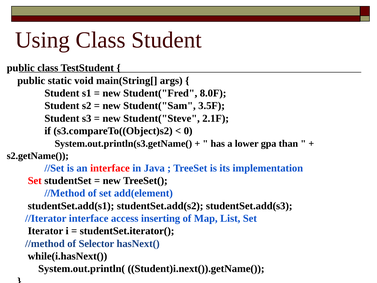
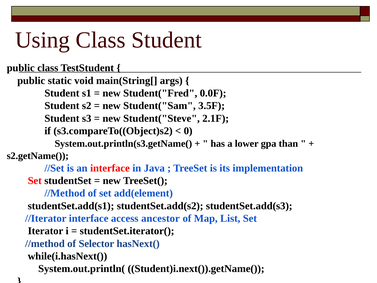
8.0F: 8.0F -> 0.0F (213, 93)
inserting: inserting -> ancestor (160, 218)
